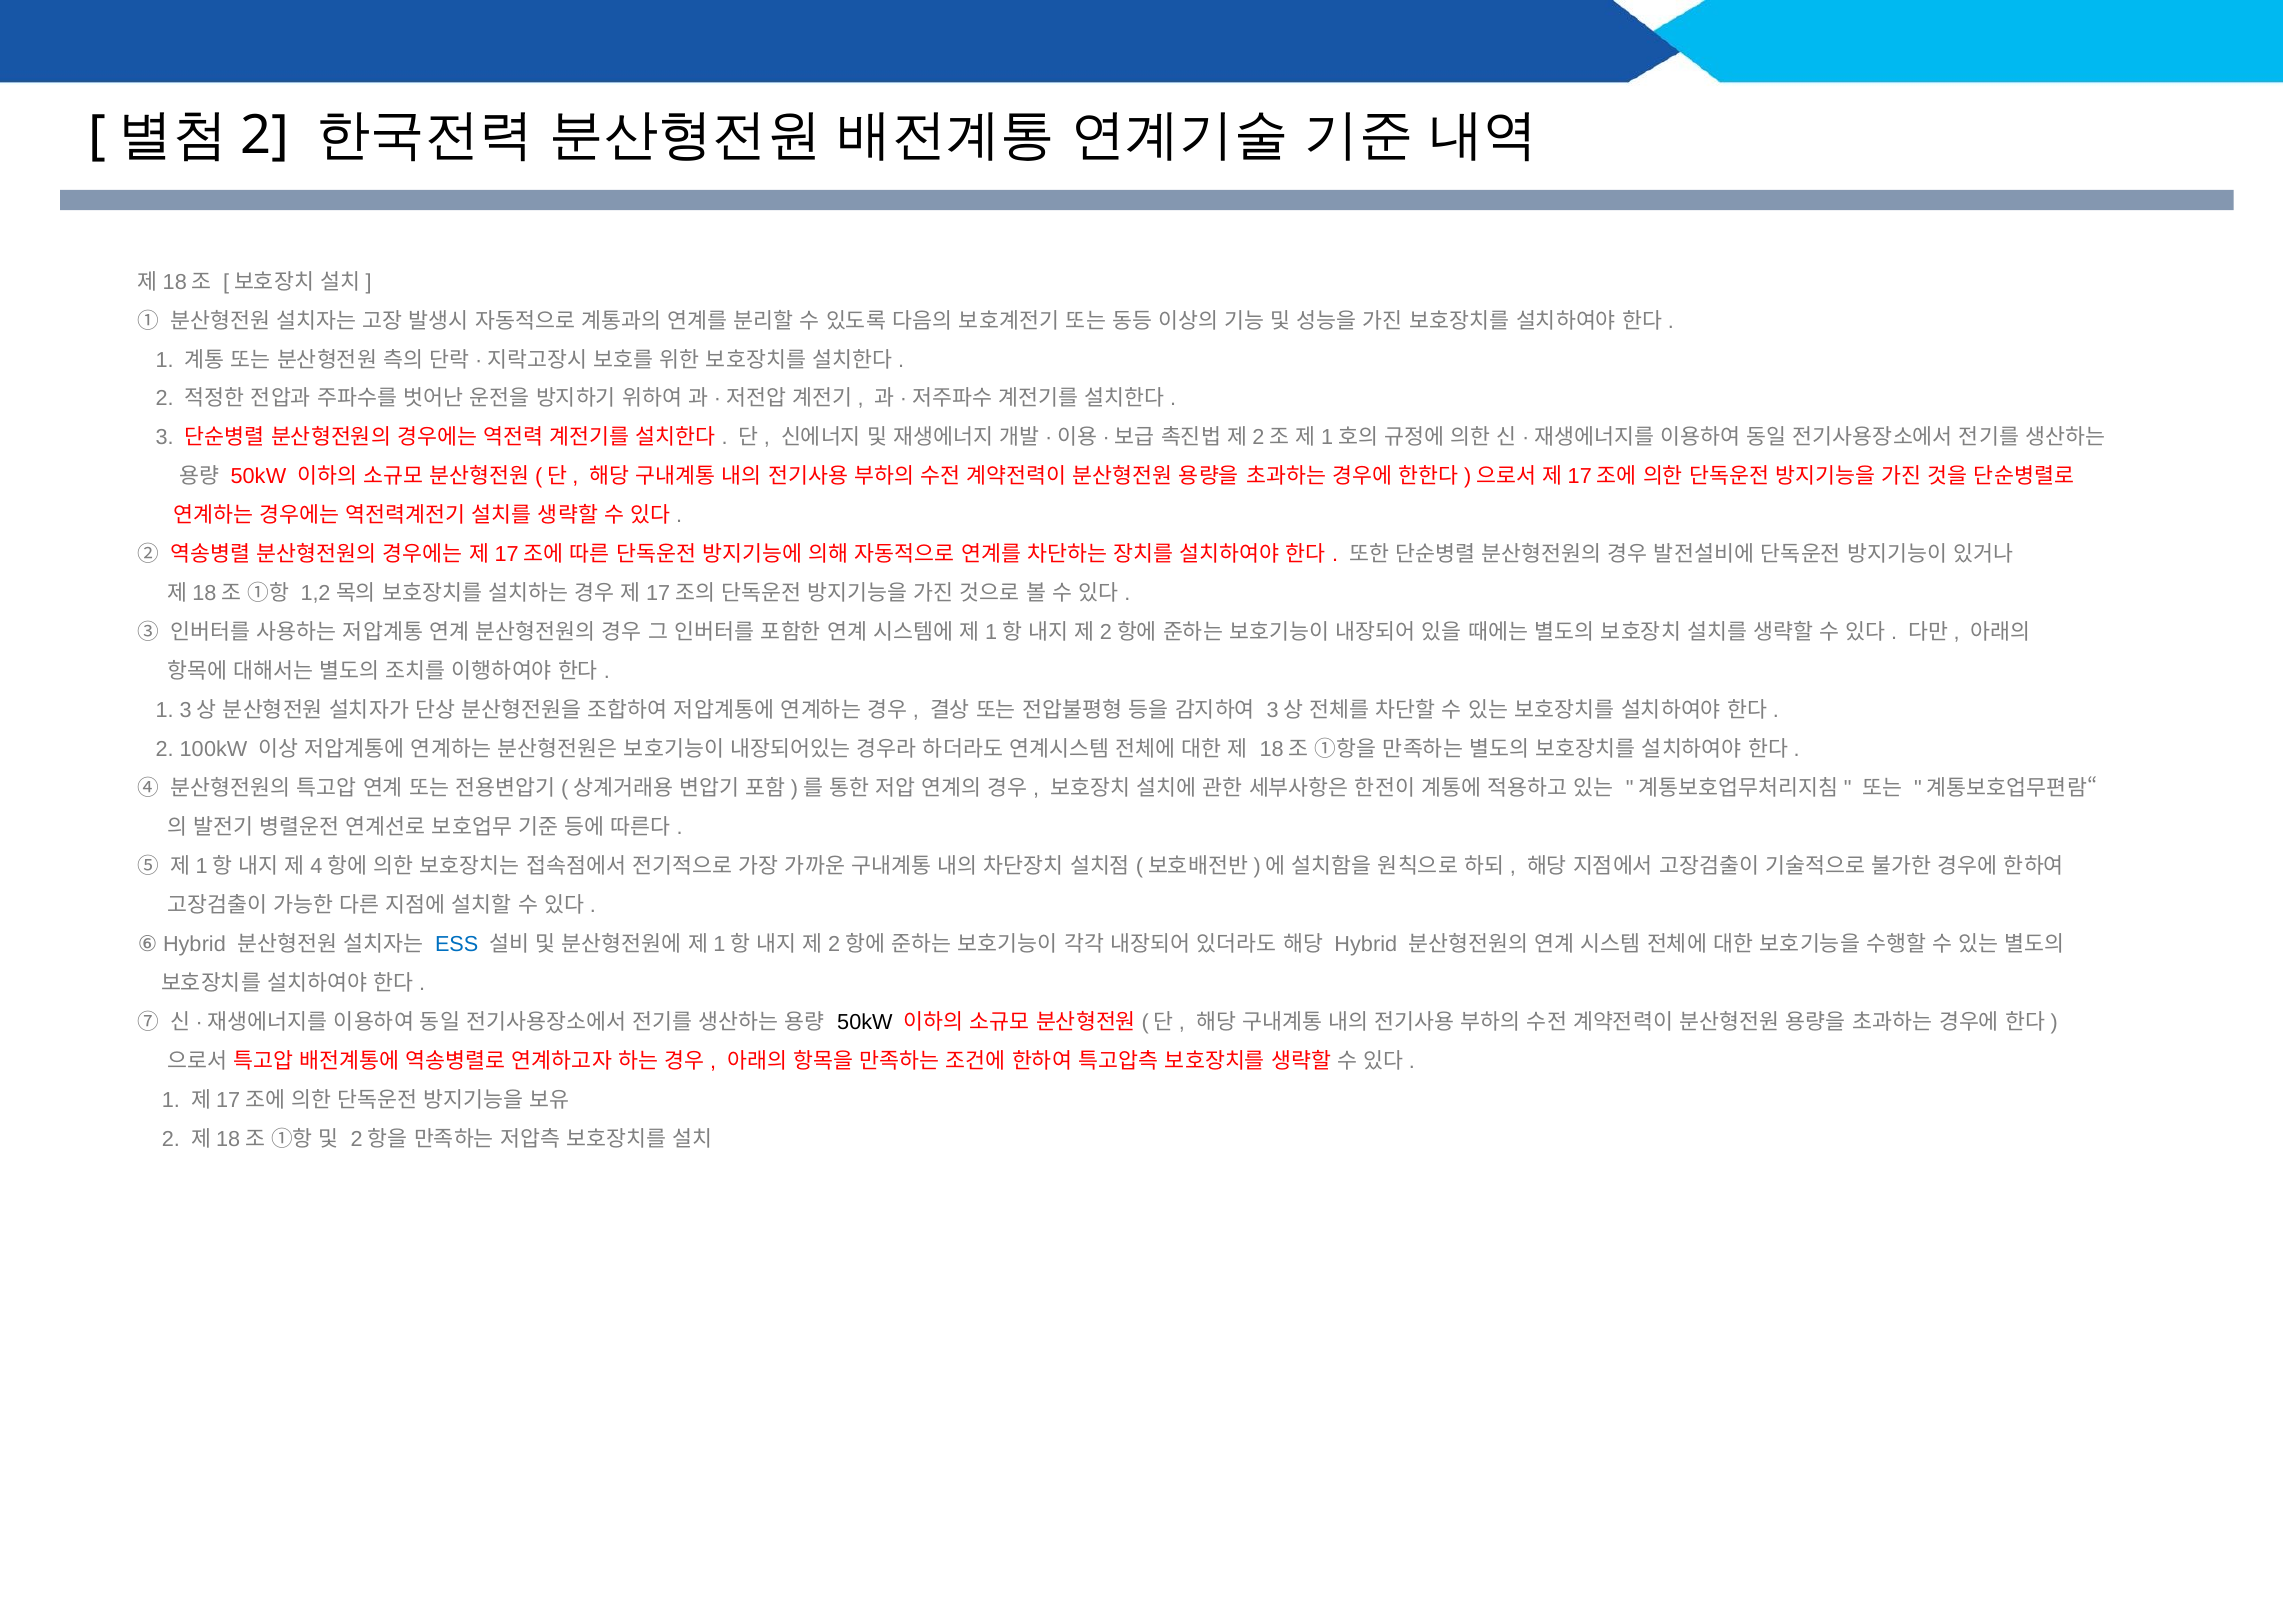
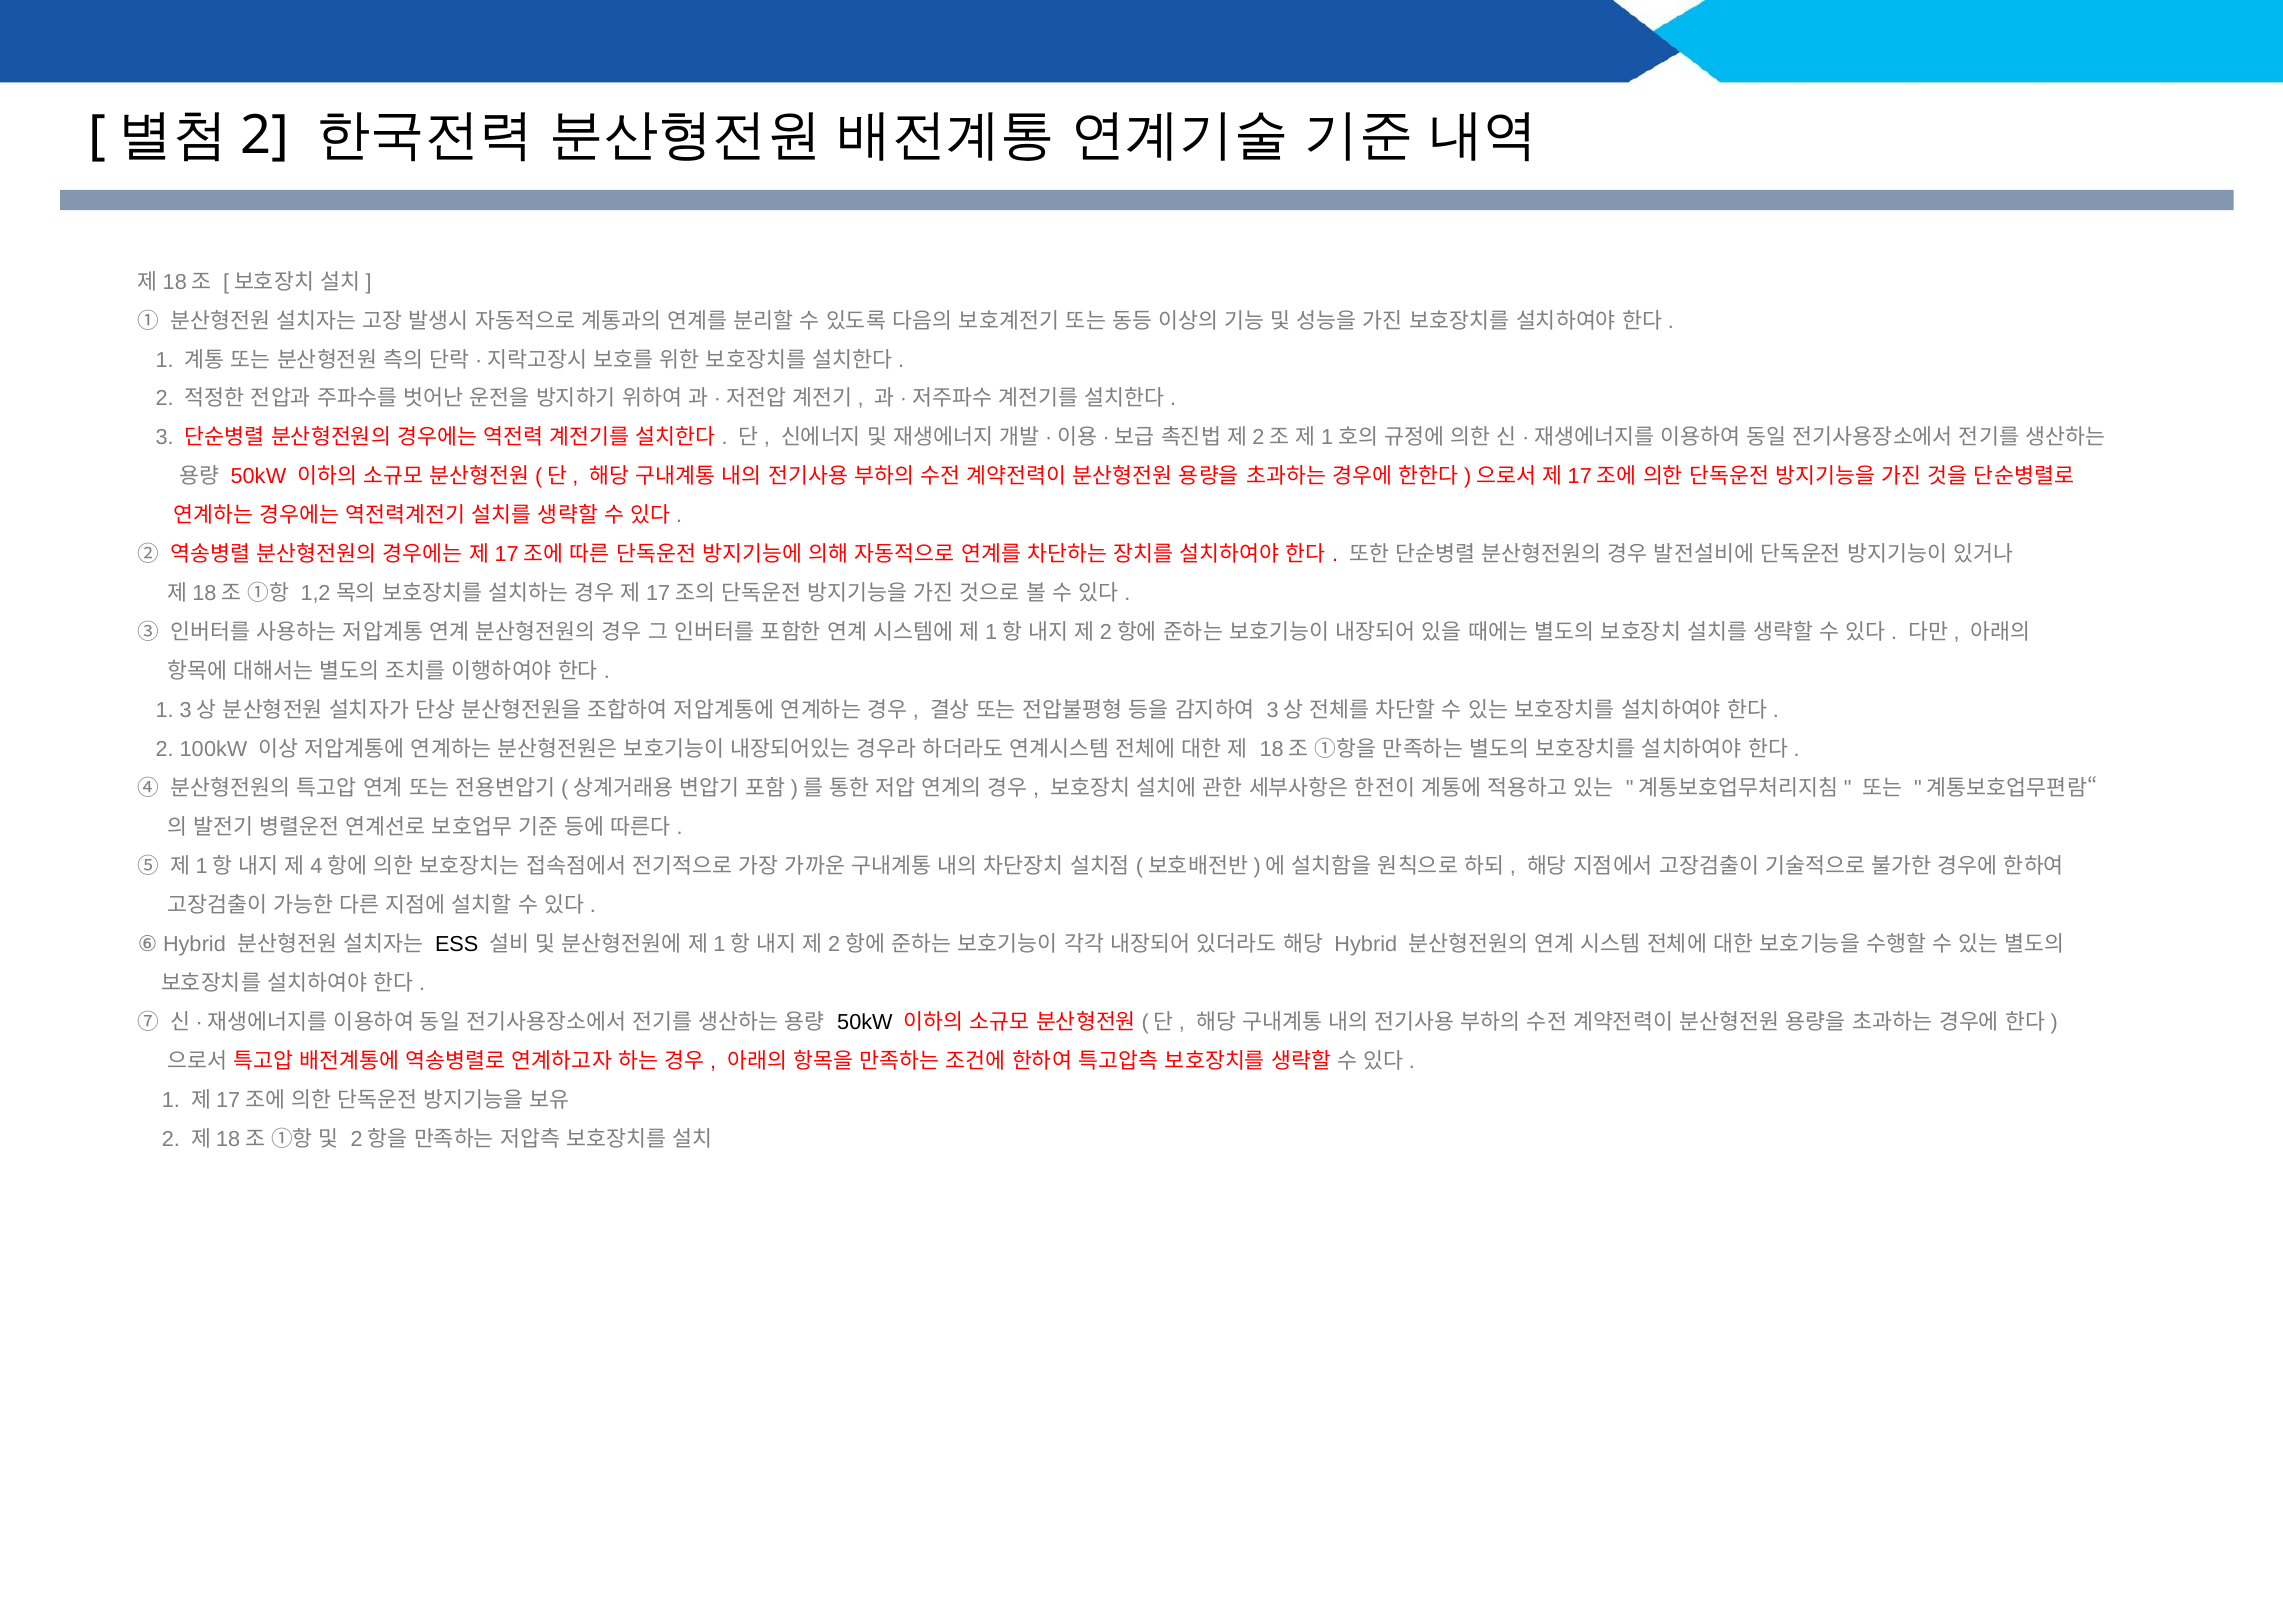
ESS colour: blue -> black (457, 945)
